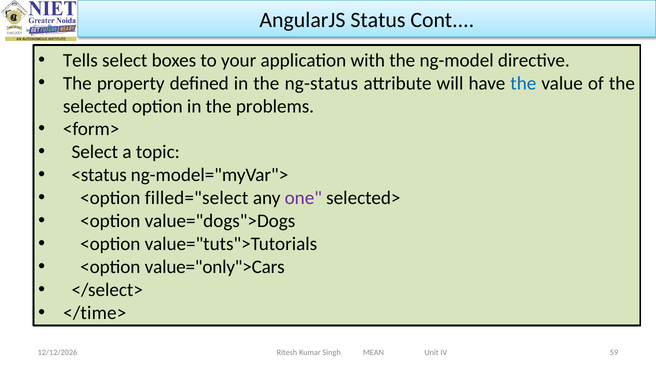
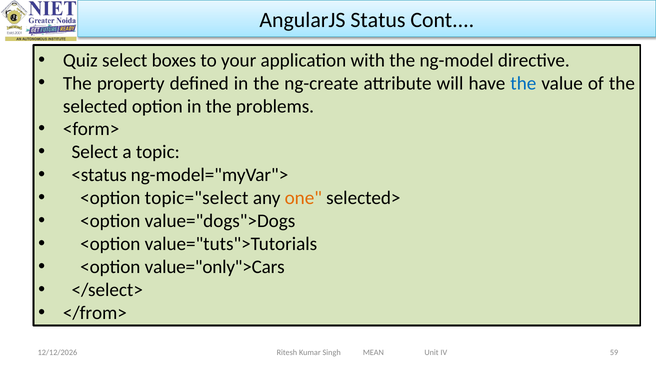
Tells: Tells -> Quiz (80, 60)
ng-status: ng-status -> ng-create (321, 83)
filled="select: filled="select -> topic="select (197, 198)
one colour: purple -> orange (303, 198)
</time>: </time> -> </from> (95, 313)
